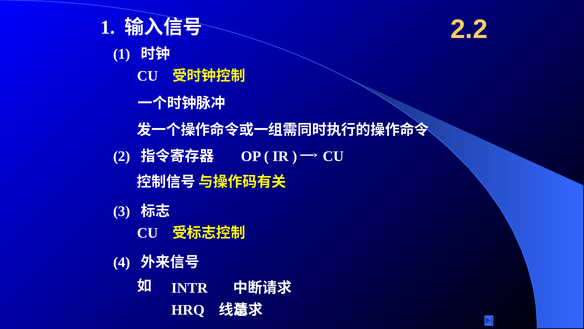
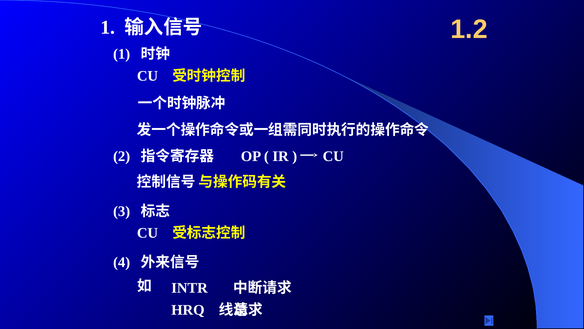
2.2: 2.2 -> 1.2 (469, 29)
